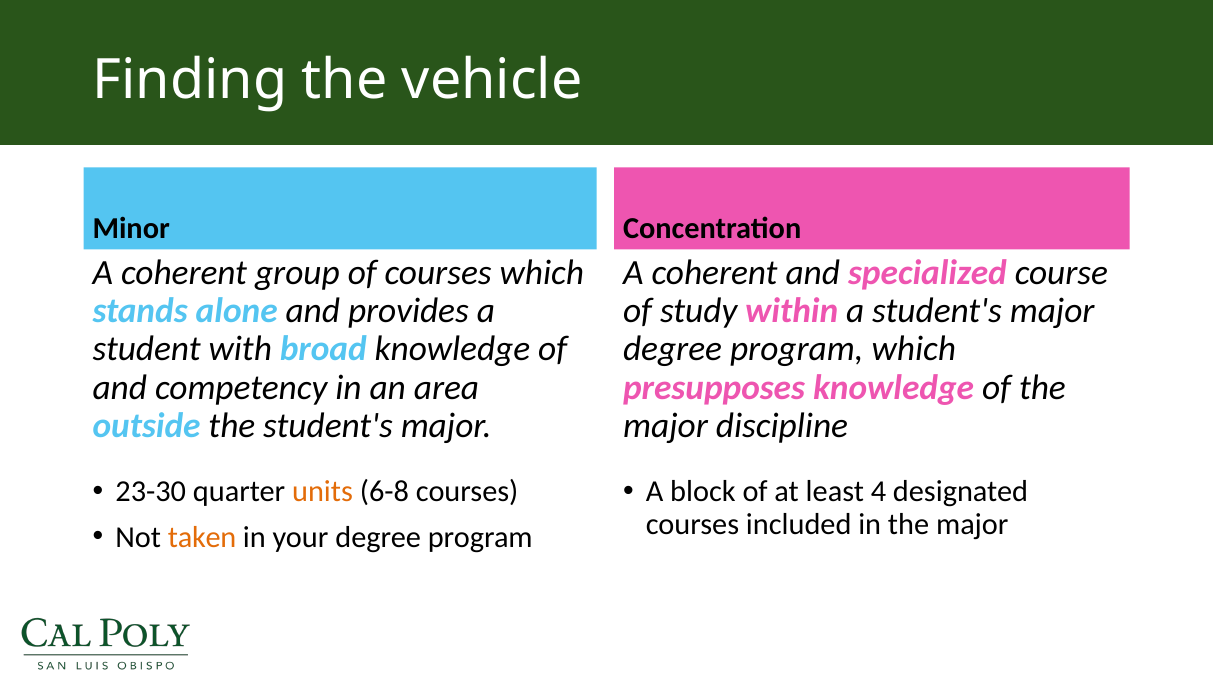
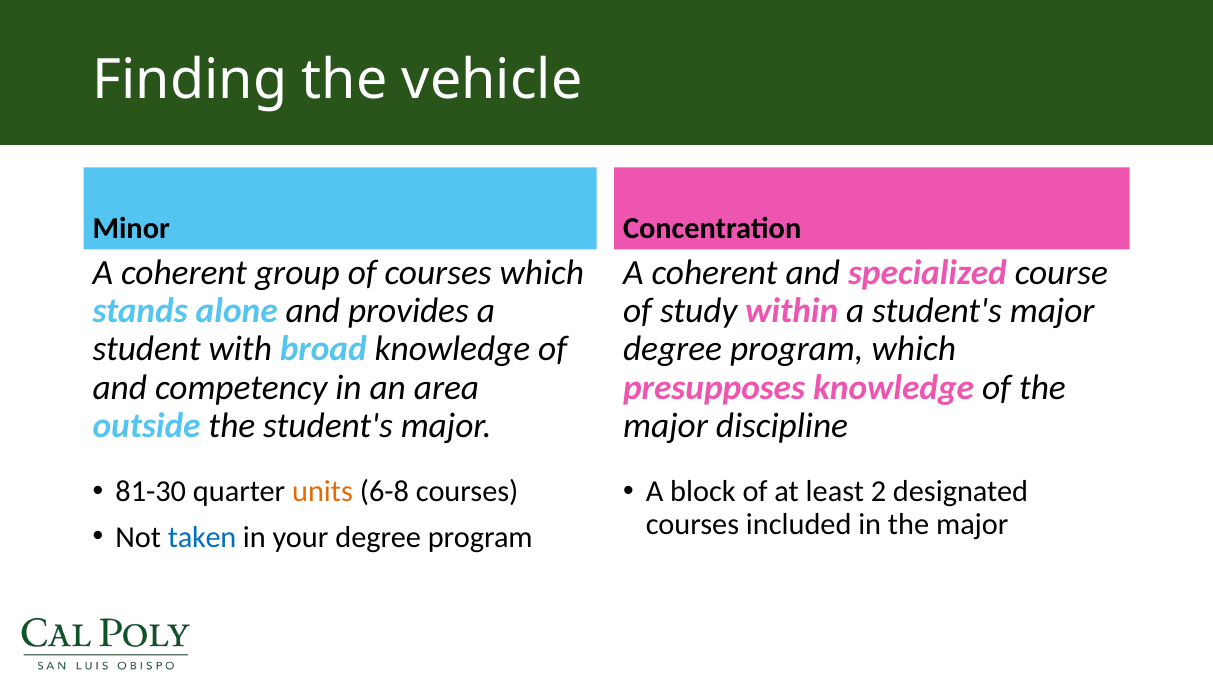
23-30: 23-30 -> 81-30 (151, 491)
4: 4 -> 2 (878, 491)
taken colour: orange -> blue (202, 536)
